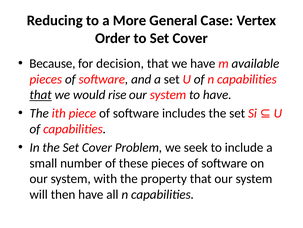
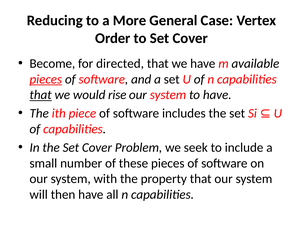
Because: Because -> Become (52, 63)
decision: decision -> directed (120, 63)
pieces underline: none -> present (46, 79)
